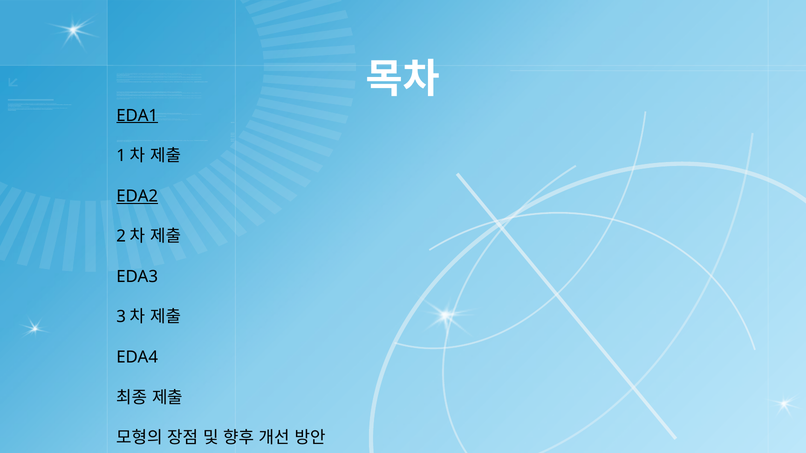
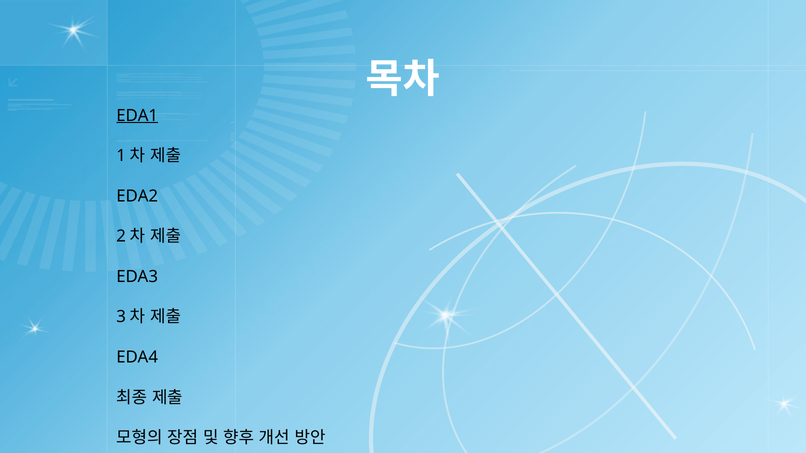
EDA2 underline: present -> none (137, 196)
